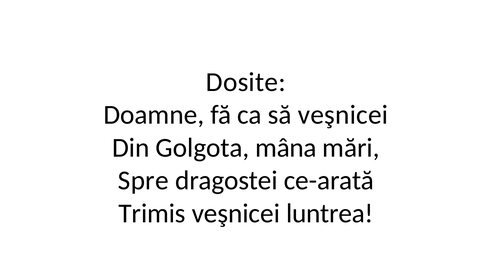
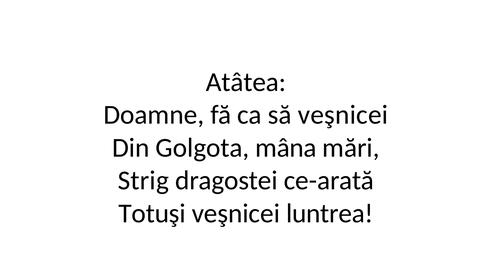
Dosite: Dosite -> Atâtea (246, 82)
Spre: Spre -> Strig (143, 180)
Trimis: Trimis -> Totuşi (152, 213)
